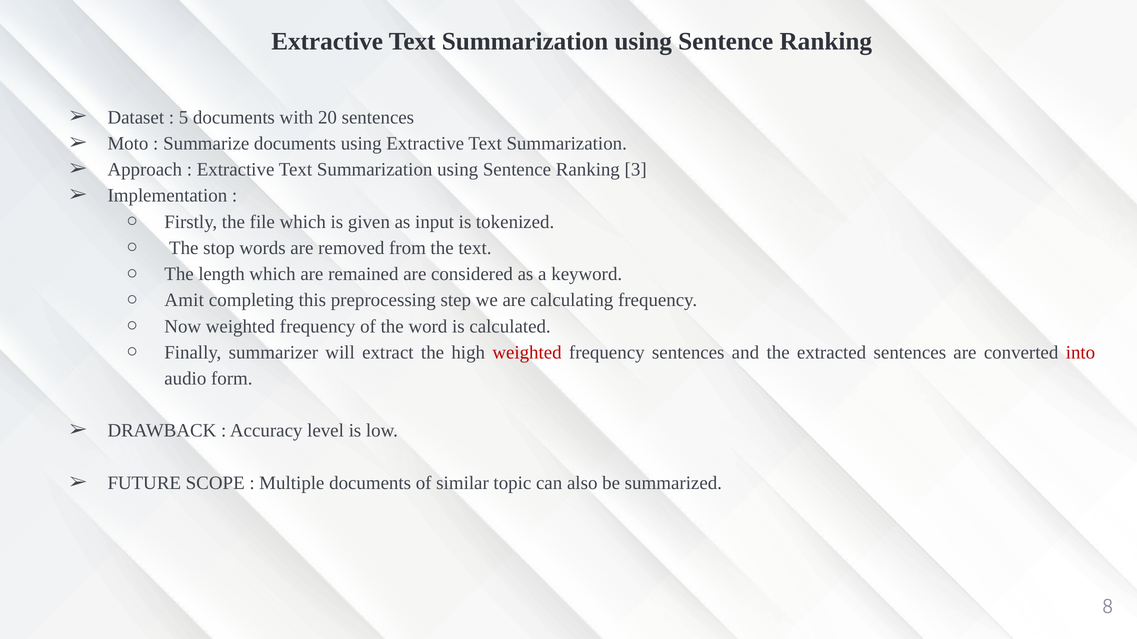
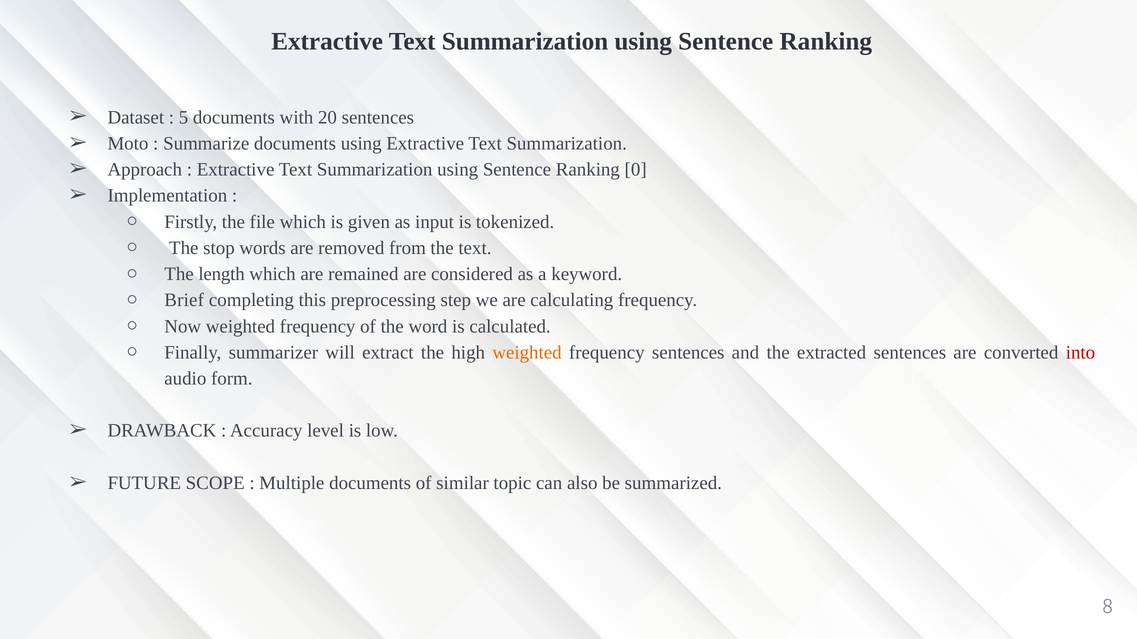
3: 3 -> 0 (636, 170)
Amit: Amit -> Brief (184, 300)
weighted colour: red -> orange (527, 353)
